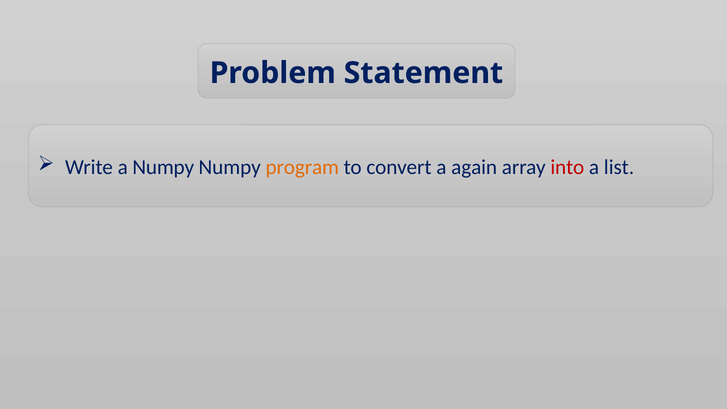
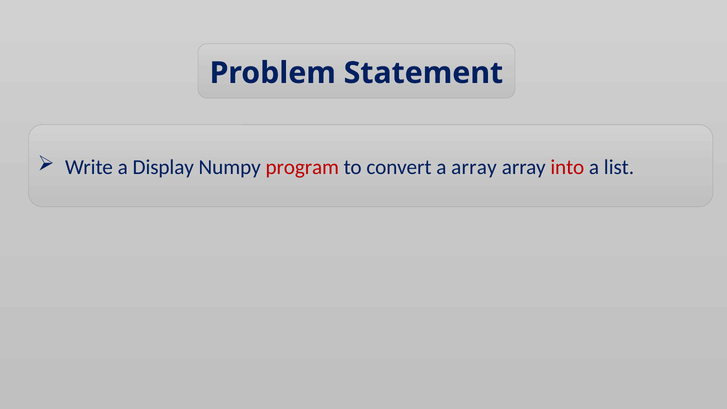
a Numpy: Numpy -> Display (163, 167)
program colour: orange -> red (302, 167)
a again: again -> array (474, 167)
